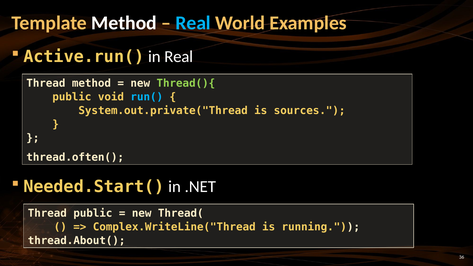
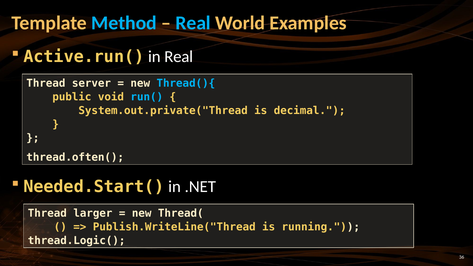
Method colour: white -> light blue (124, 23)
Thread method: method -> server (91, 83)
Thread(){ colour: light green -> light blue (186, 83)
sources: sources -> decimal (310, 111)
Thread public: public -> larger (93, 213)
Complex.WriteLine("Thread: Complex.WriteLine("Thread -> Publish.WriteLine("Thread (174, 227)
thread.About(: thread.About( -> thread.Logic( (77, 241)
